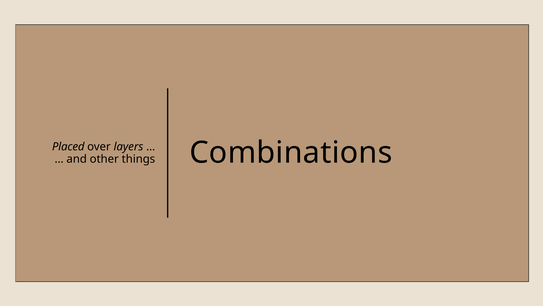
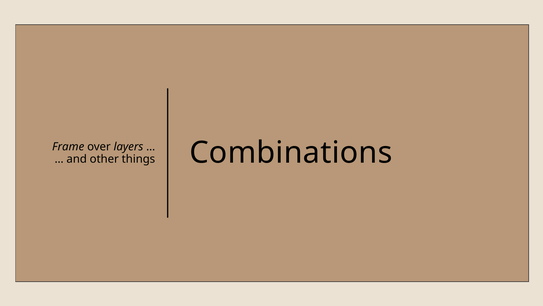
Placed: Placed -> Frame (68, 147)
